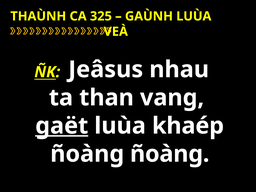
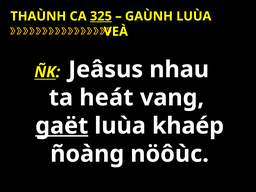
325 underline: none -> present (101, 16)
than: than -> heát (106, 98)
ñoàng ñoàng: ñoàng -> nöôùc (170, 154)
